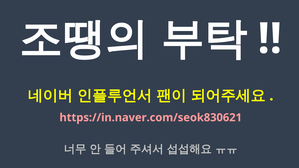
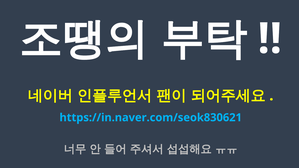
https://in.naver.com/seok830621 colour: pink -> light blue (151, 118)
